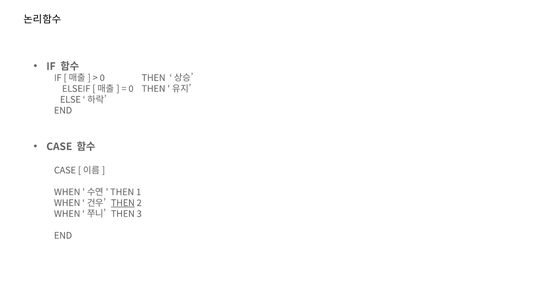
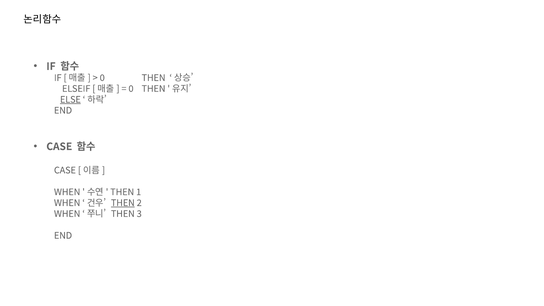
ELSE underline: none -> present (70, 100)
